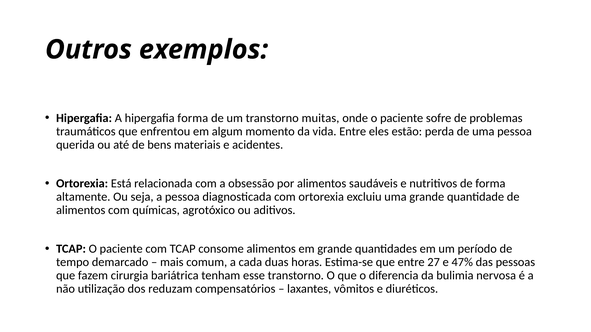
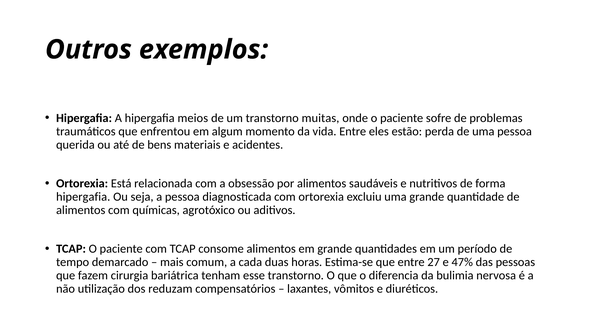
hipergafia forma: forma -> meios (193, 118)
altamente: altamente -> hipergafia (83, 197)
